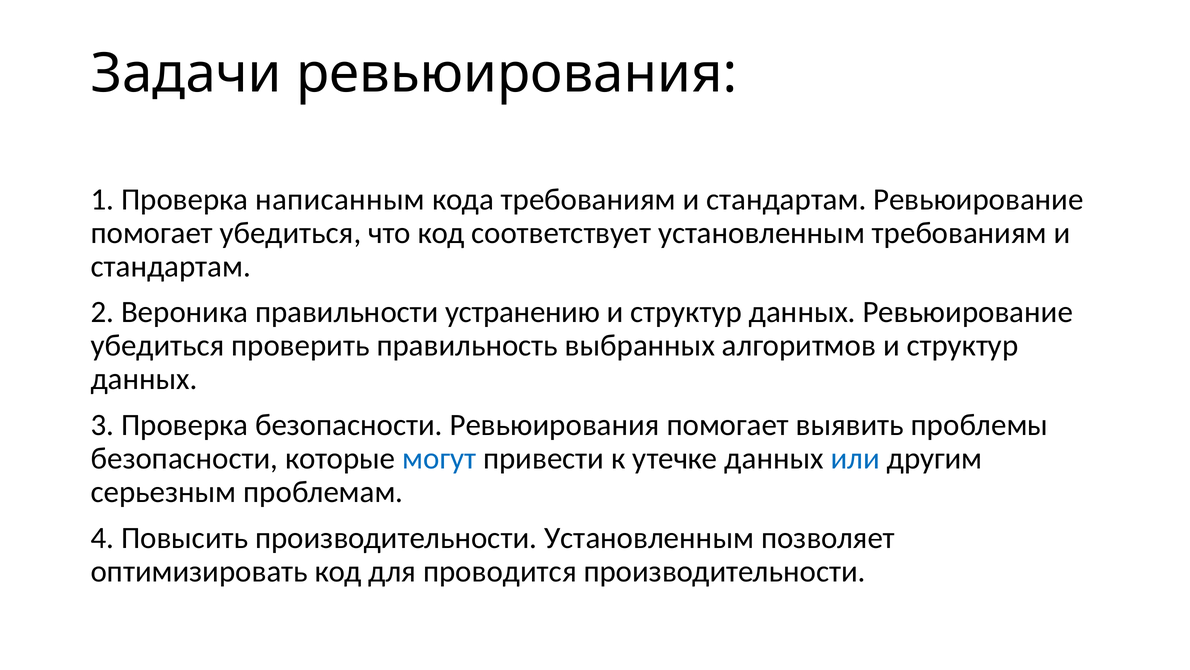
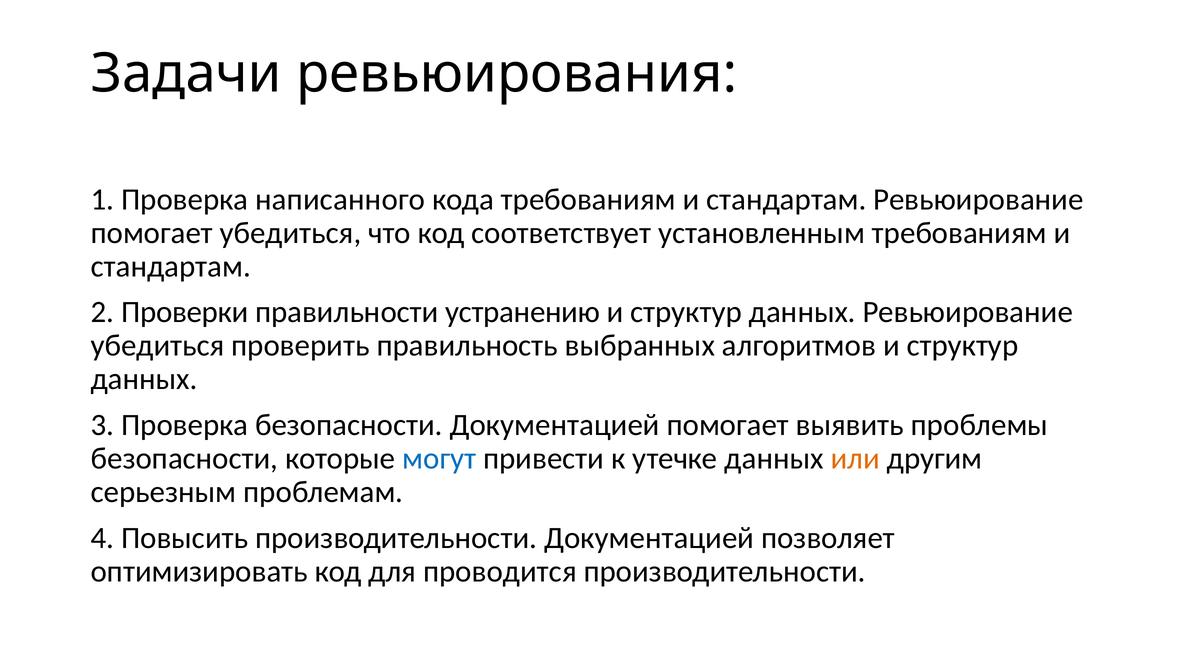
написанным: написанным -> написанного (340, 199)
Вероника: Вероника -> Проверки (185, 312)
безопасности Ревьюирования: Ревьюирования -> Документацией (555, 425)
или colour: blue -> orange (855, 458)
производительности Установленным: Установленным -> Документацией (649, 537)
